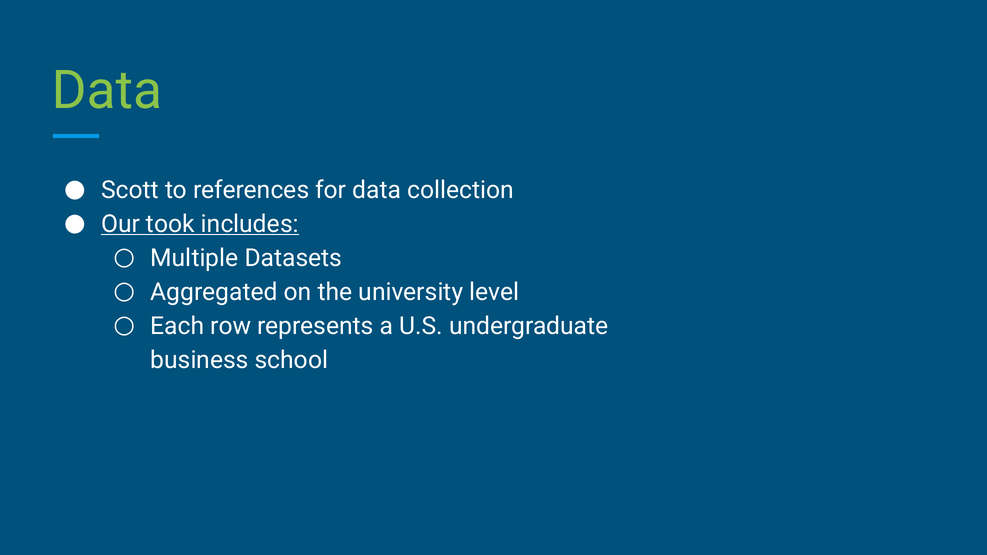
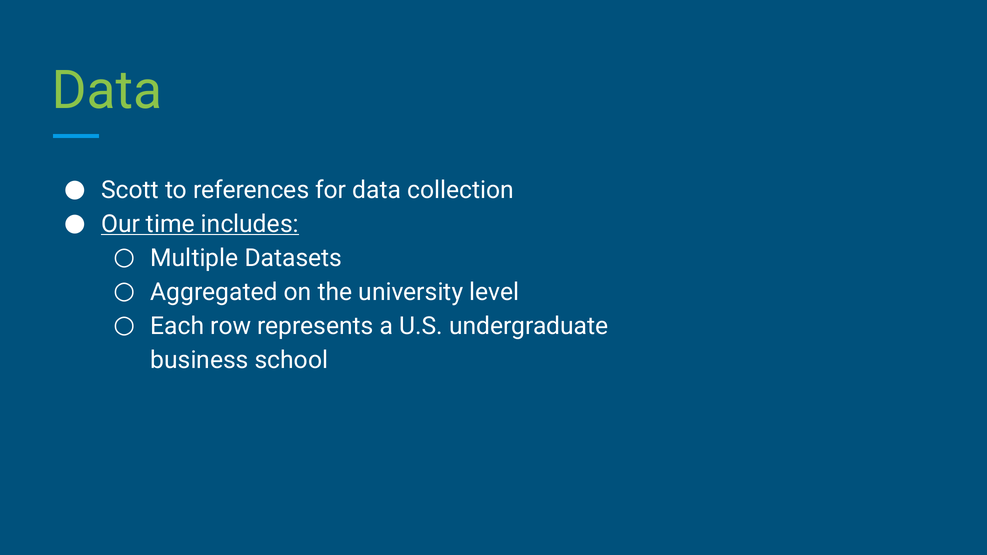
took: took -> time (170, 224)
